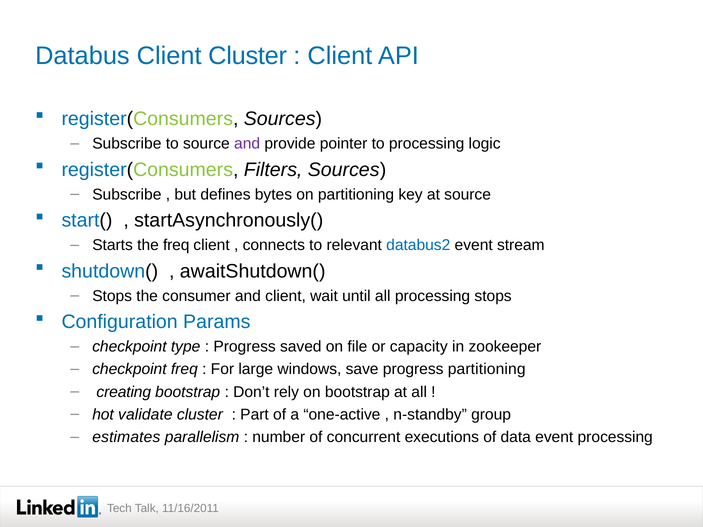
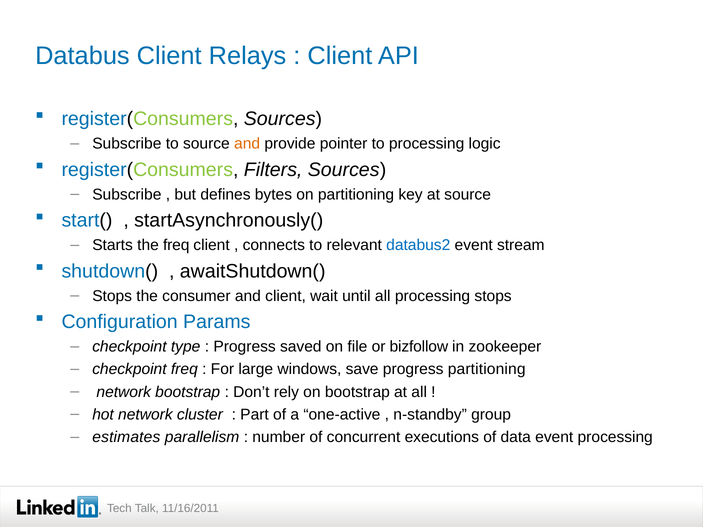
Client Cluster: Cluster -> Relays (247, 56)
and colour: purple -> orange (247, 144)
capacity: capacity -> bizfollow (419, 347)
creating: creating -> network (124, 392)
hot validate: validate -> network (145, 415)
